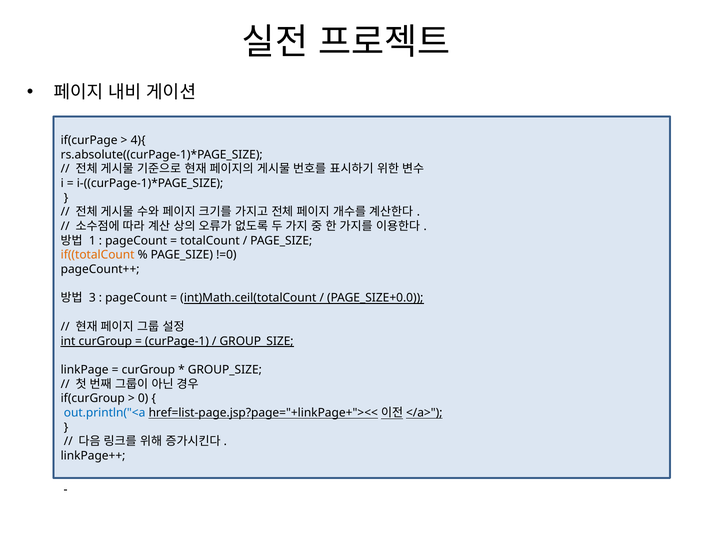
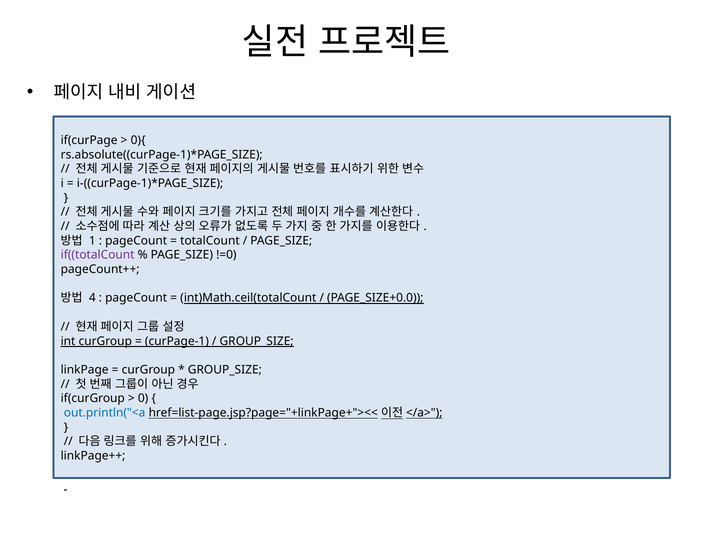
4){: 4){ -> 0){ (138, 140)
if((totalCount colour: orange -> purple (98, 255)
3: 3 -> 4 (92, 298)
